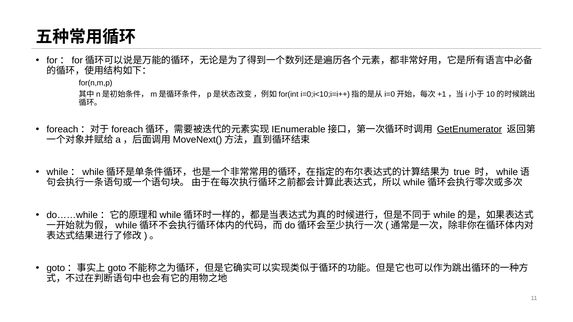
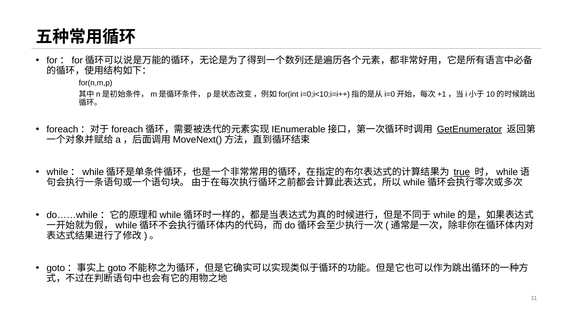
true underline: none -> present (462, 172)
